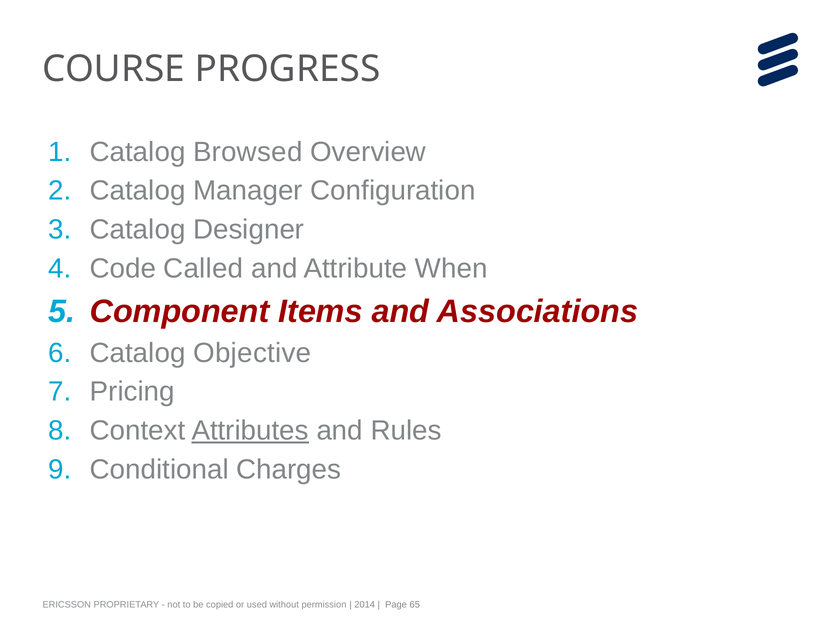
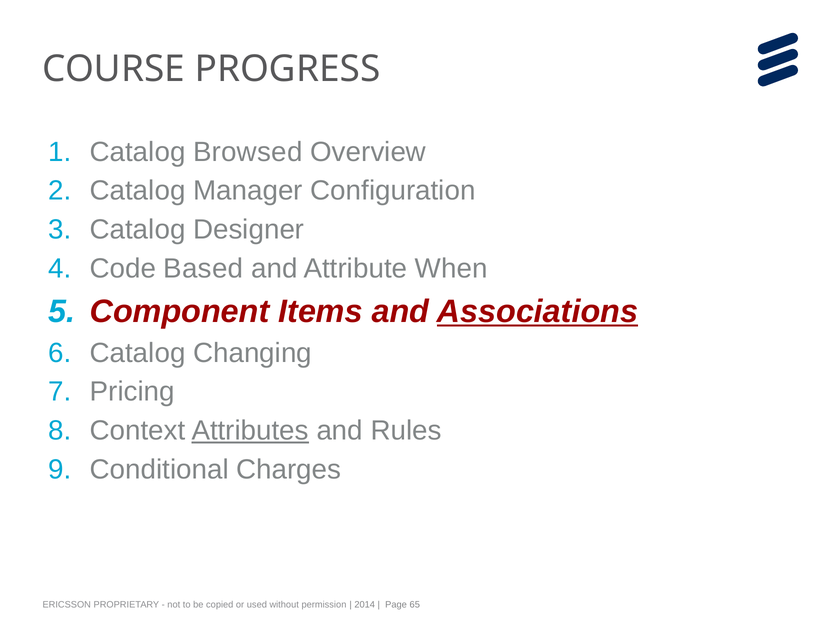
Called: Called -> Based (203, 268)
Associations underline: none -> present (538, 311)
Objective: Objective -> Changing (253, 353)
